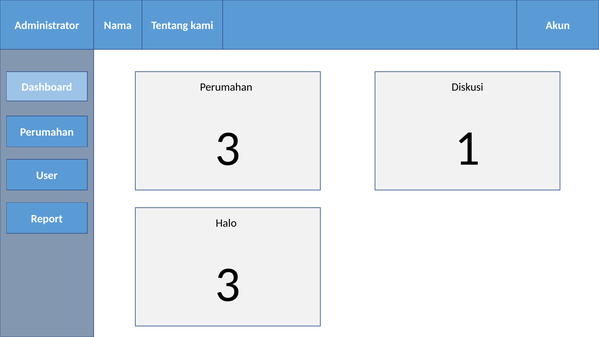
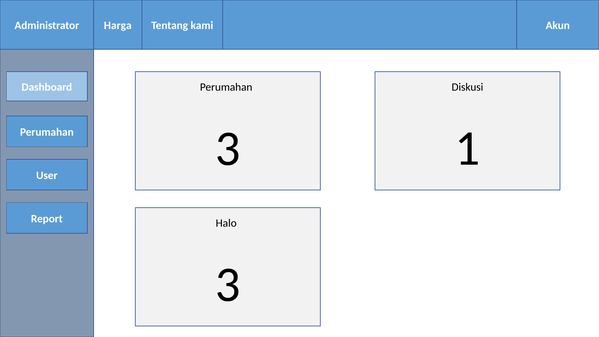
Nama: Nama -> Harga (118, 26)
